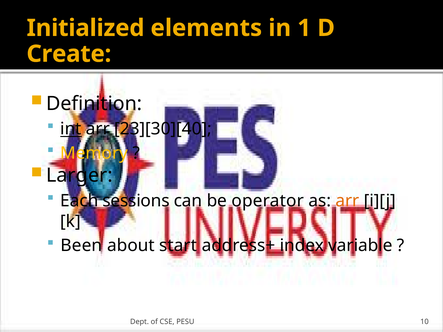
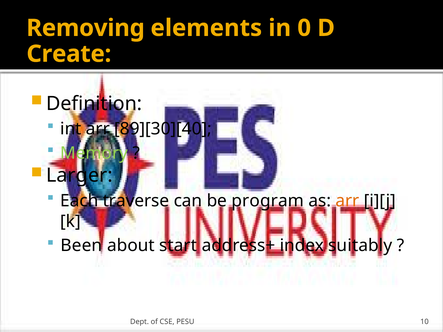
Initialized: Initialized -> Removing (86, 28)
1: 1 -> 0 (304, 28)
int underline: present -> none (71, 129)
23][30][40: 23][30][40 -> 89][30][40 (163, 129)
Memory colour: yellow -> light green (94, 153)
sessions: sessions -> traverse (136, 201)
operator: operator -> program (268, 201)
variable: variable -> suitably (360, 246)
